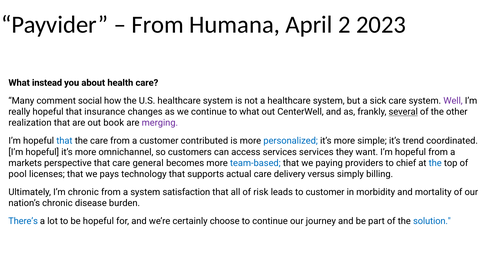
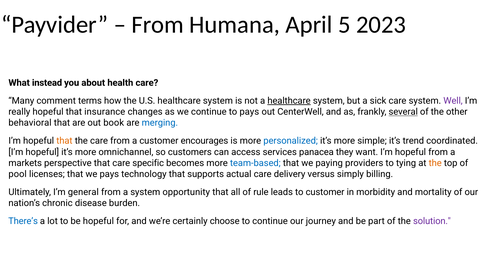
2: 2 -> 5 (344, 25)
social: social -> terms (90, 101)
healthcare underline: none -> present (289, 101)
to what: what -> pays (249, 112)
realization: realization -> behavioral (30, 123)
merging colour: purple -> blue (160, 123)
that colour: blue -> orange (64, 141)
contributed: contributed -> encourages (204, 141)
services services: services -> panacea (316, 152)
general: general -> specific (148, 163)
chief: chief -> tying (406, 163)
the colour: blue -> orange (435, 163)
I’m chronic: chronic -> general (83, 192)
satisfaction: satisfaction -> opportunity (186, 192)
risk: risk -> rule (261, 192)
solution colour: blue -> purple (432, 221)
